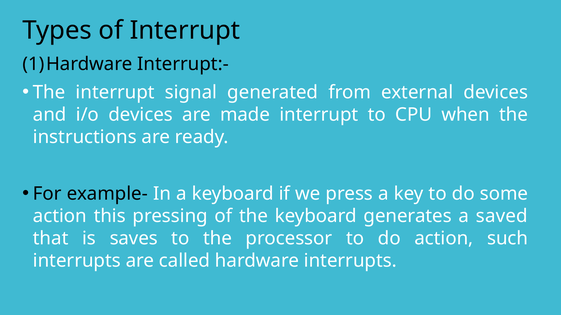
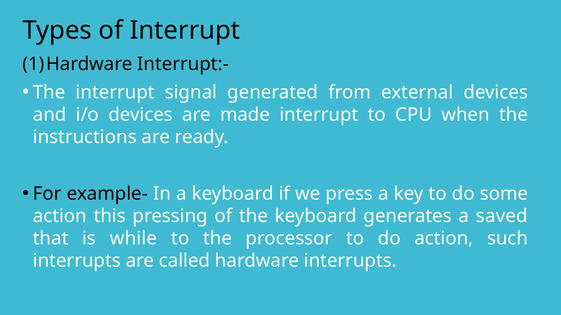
saves: saves -> while (134, 239)
